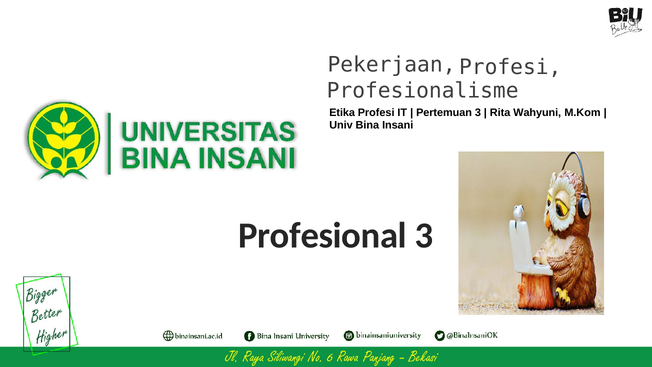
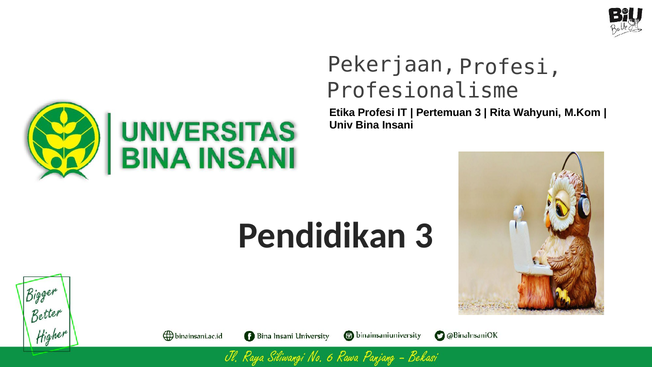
Profesional: Profesional -> Pendidikan (322, 235)
